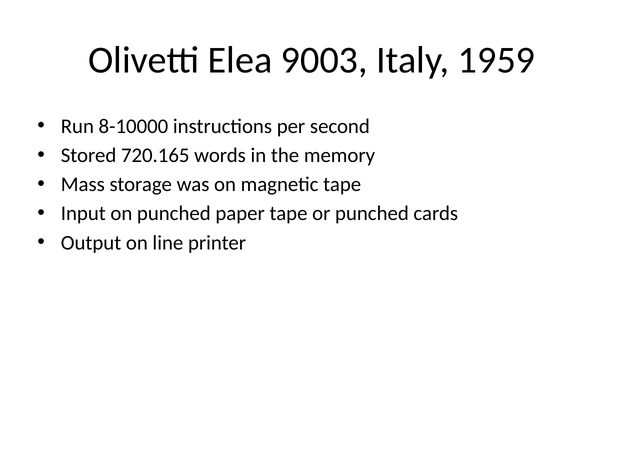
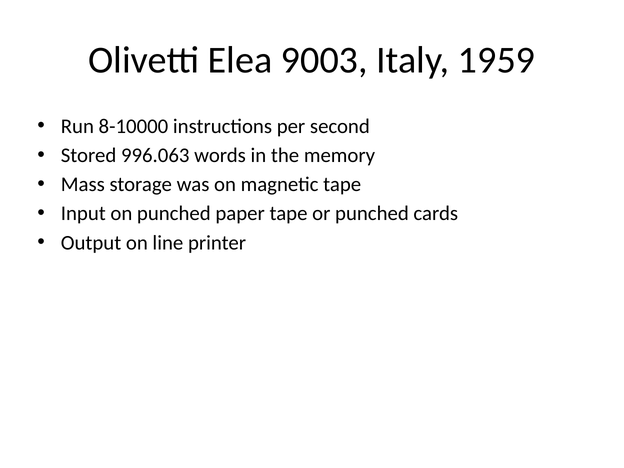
720.165: 720.165 -> 996.063 (155, 155)
